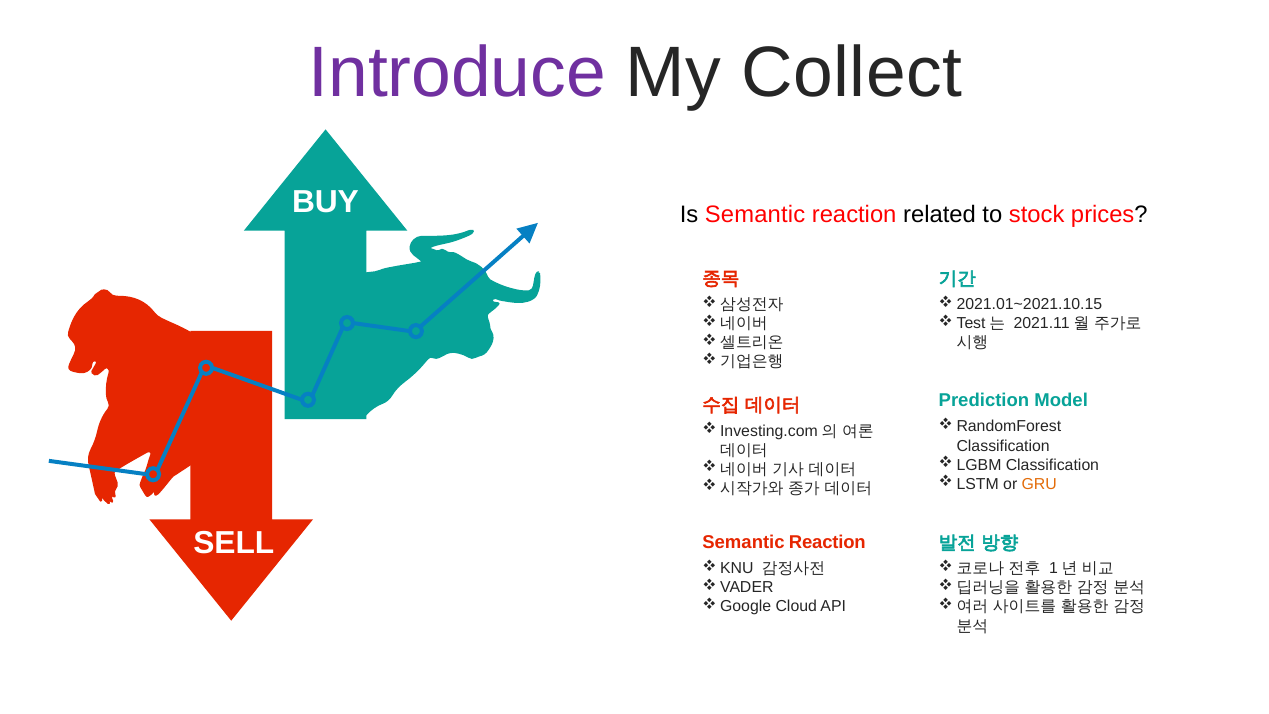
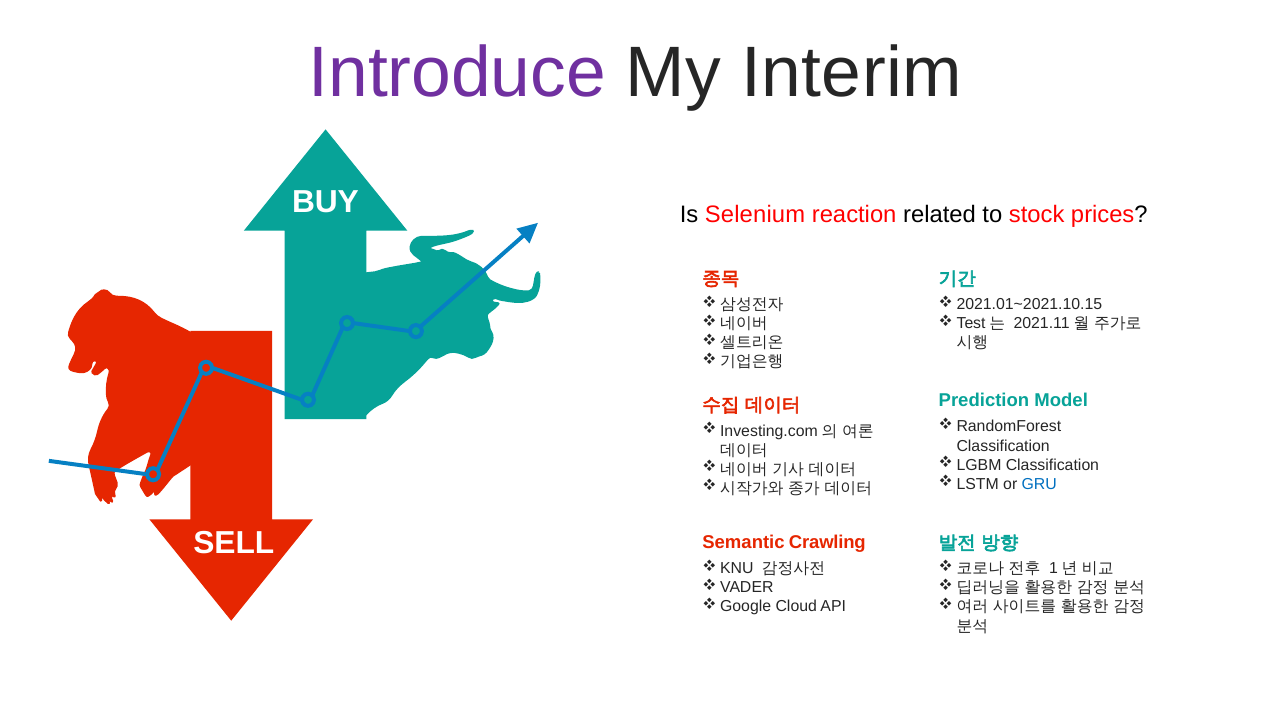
Collect: Collect -> Interim (852, 73)
Is Semantic: Semantic -> Selenium (755, 215)
GRU colour: orange -> blue (1039, 484)
Reaction: Reaction -> Crawling (827, 542)
